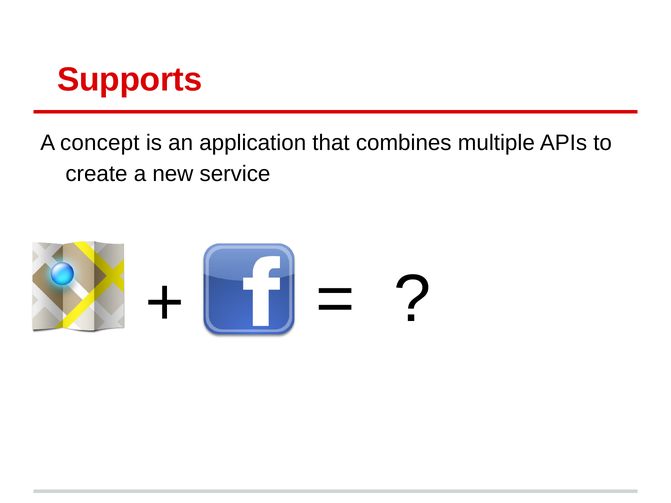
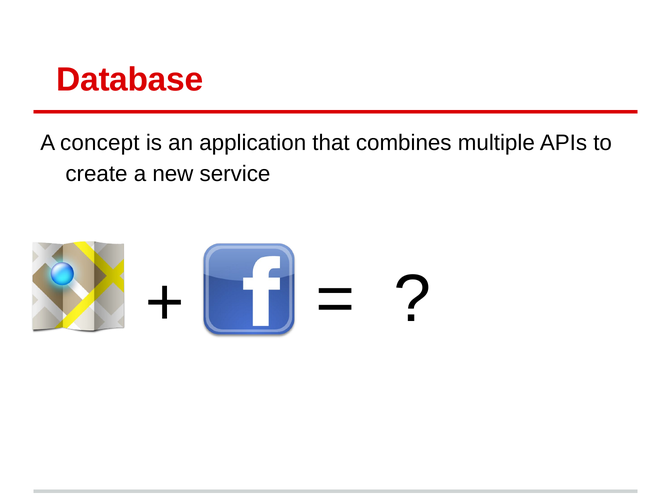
Supports: Supports -> Database (130, 80)
